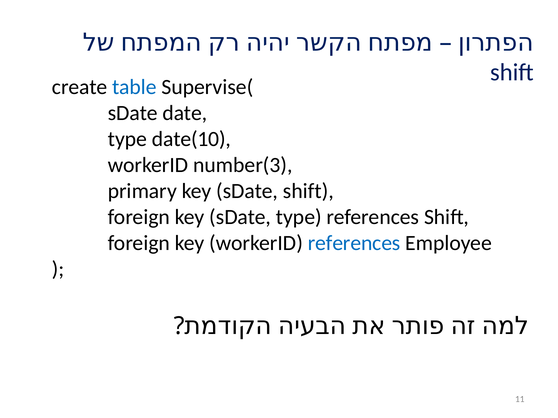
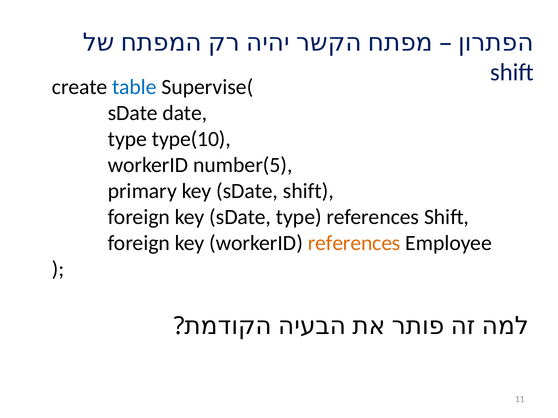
date(10: date(10 -> type(10 (191, 139)
number(3: number(3 -> number(5 (243, 165)
references colour: blue -> orange (354, 243)
